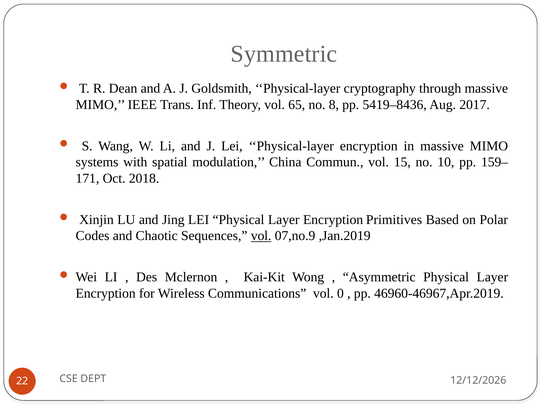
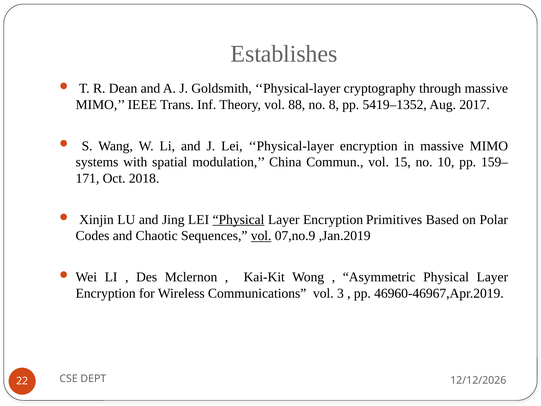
Symmetric: Symmetric -> Establishes (284, 54)
65: 65 -> 88 (297, 105)
5419–8436: 5419–8436 -> 5419–1352 (395, 105)
Physical underline: none -> present (239, 219)
0: 0 -> 3 (340, 293)
